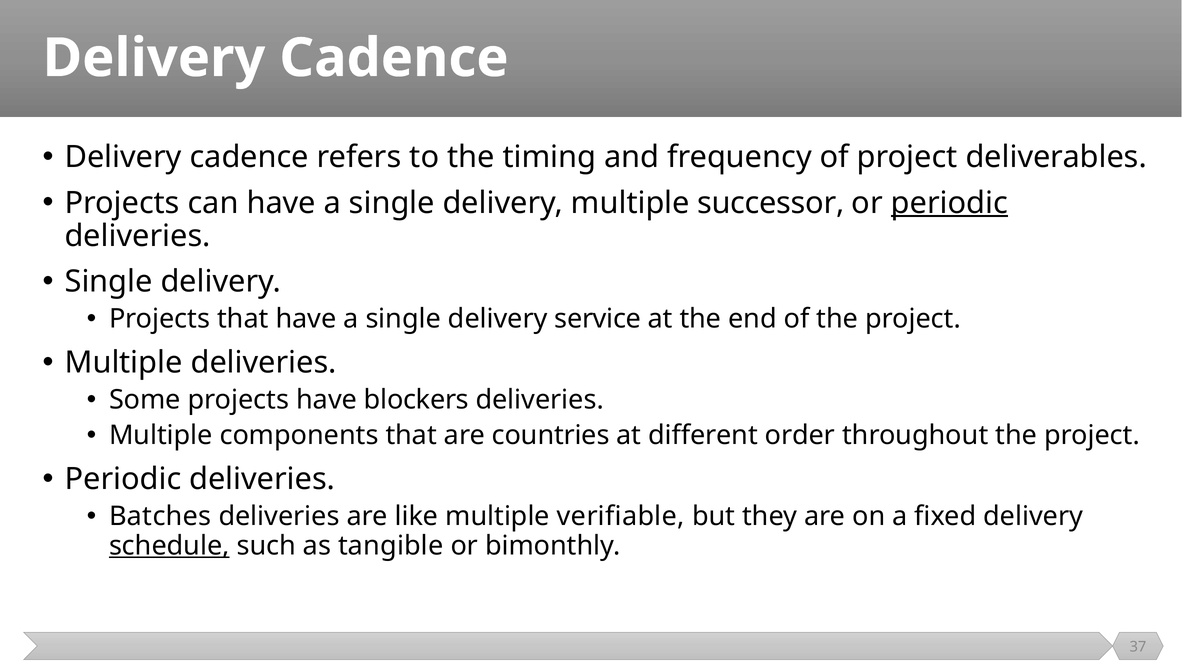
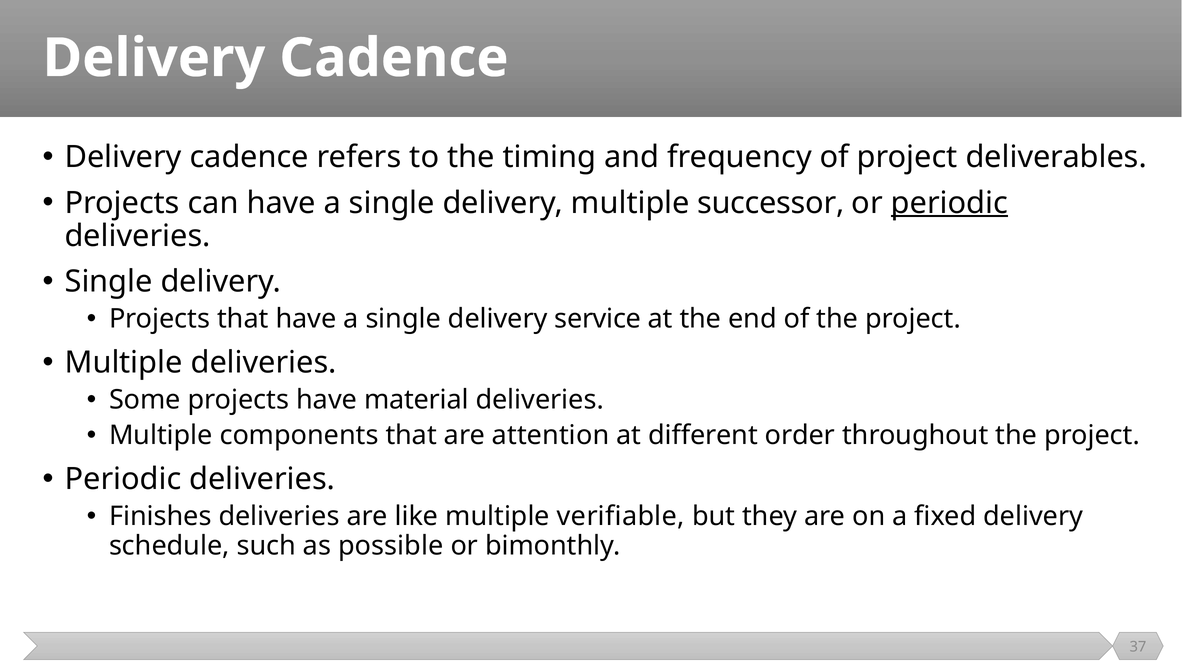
blockers: blockers -> material (416, 400)
countries: countries -> attention (551, 435)
Batches: Batches -> Finishes (160, 516)
schedule underline: present -> none (169, 545)
tangible: tangible -> possible (391, 545)
